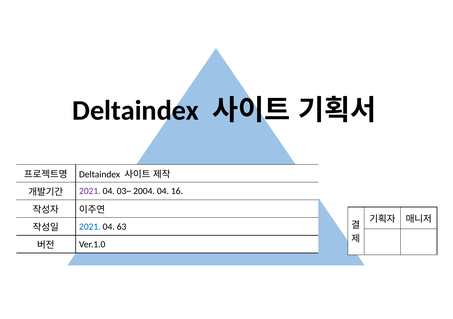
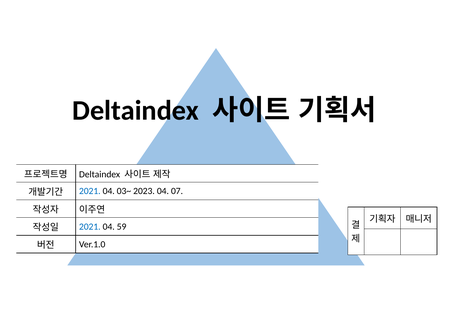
2021 colour: purple -> blue (90, 192)
2004: 2004 -> 2023 (144, 192)
16: 16 -> 07 (177, 192)
63: 63 -> 59 (122, 227)
